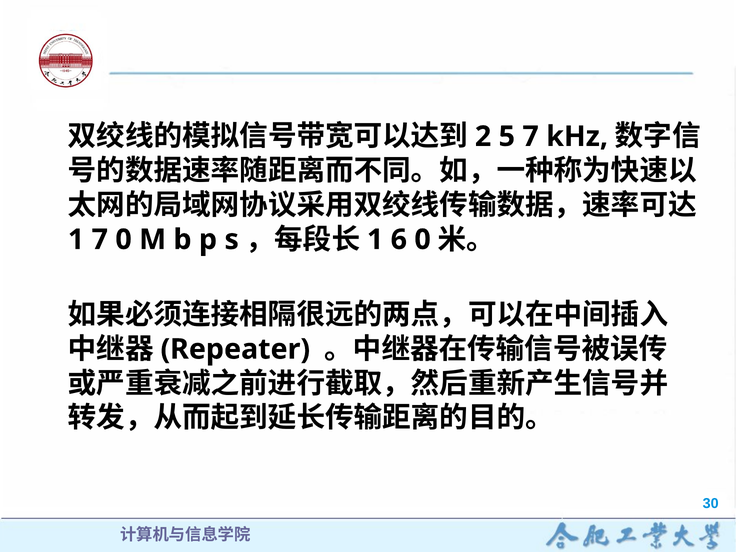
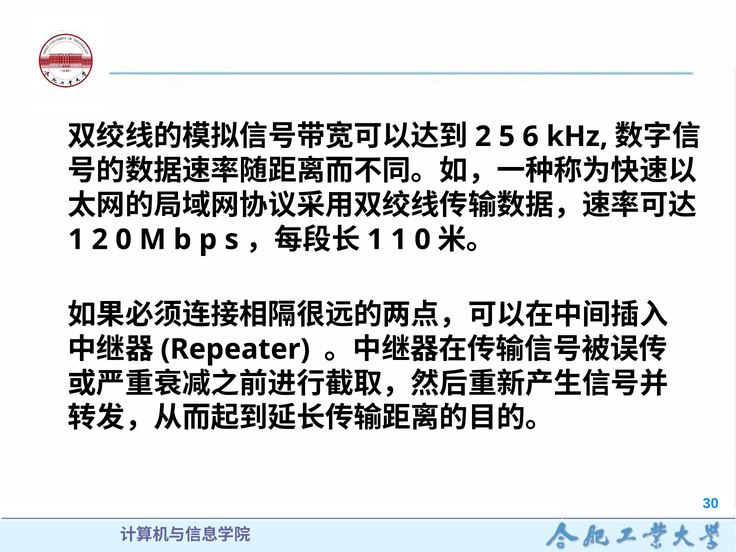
5 7: 7 -> 6 (531, 136)
7: 7 -> 2 (100, 240)
6: 6 -> 1 (399, 240)
